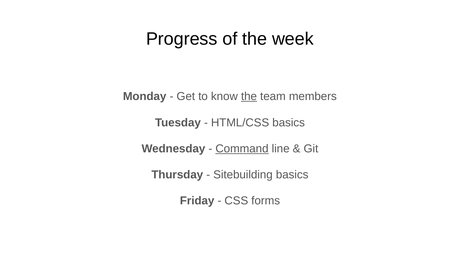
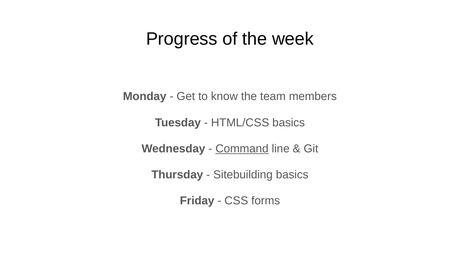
the underline: present -> none (249, 96)
